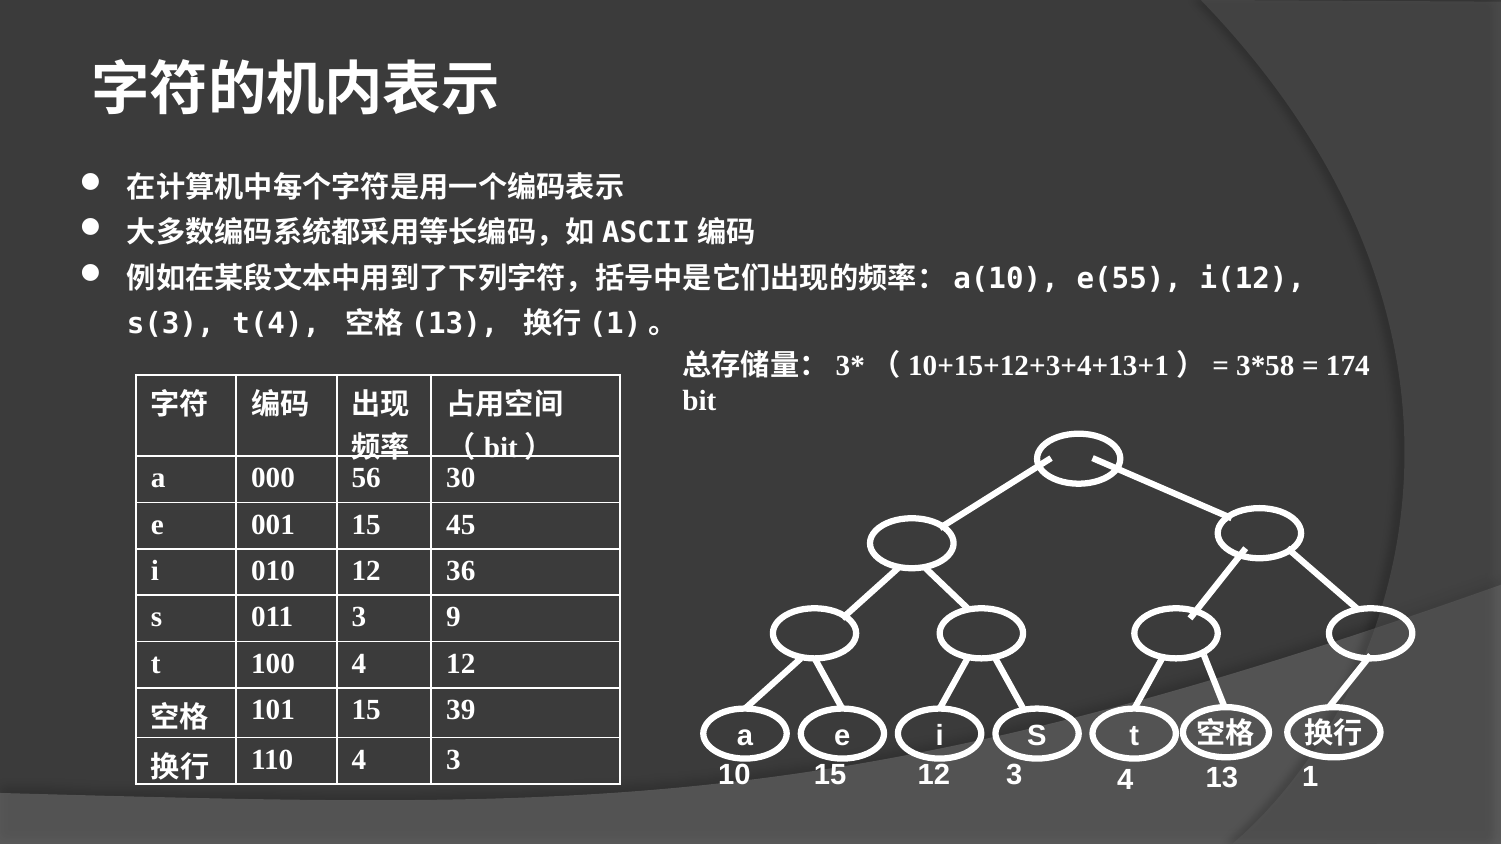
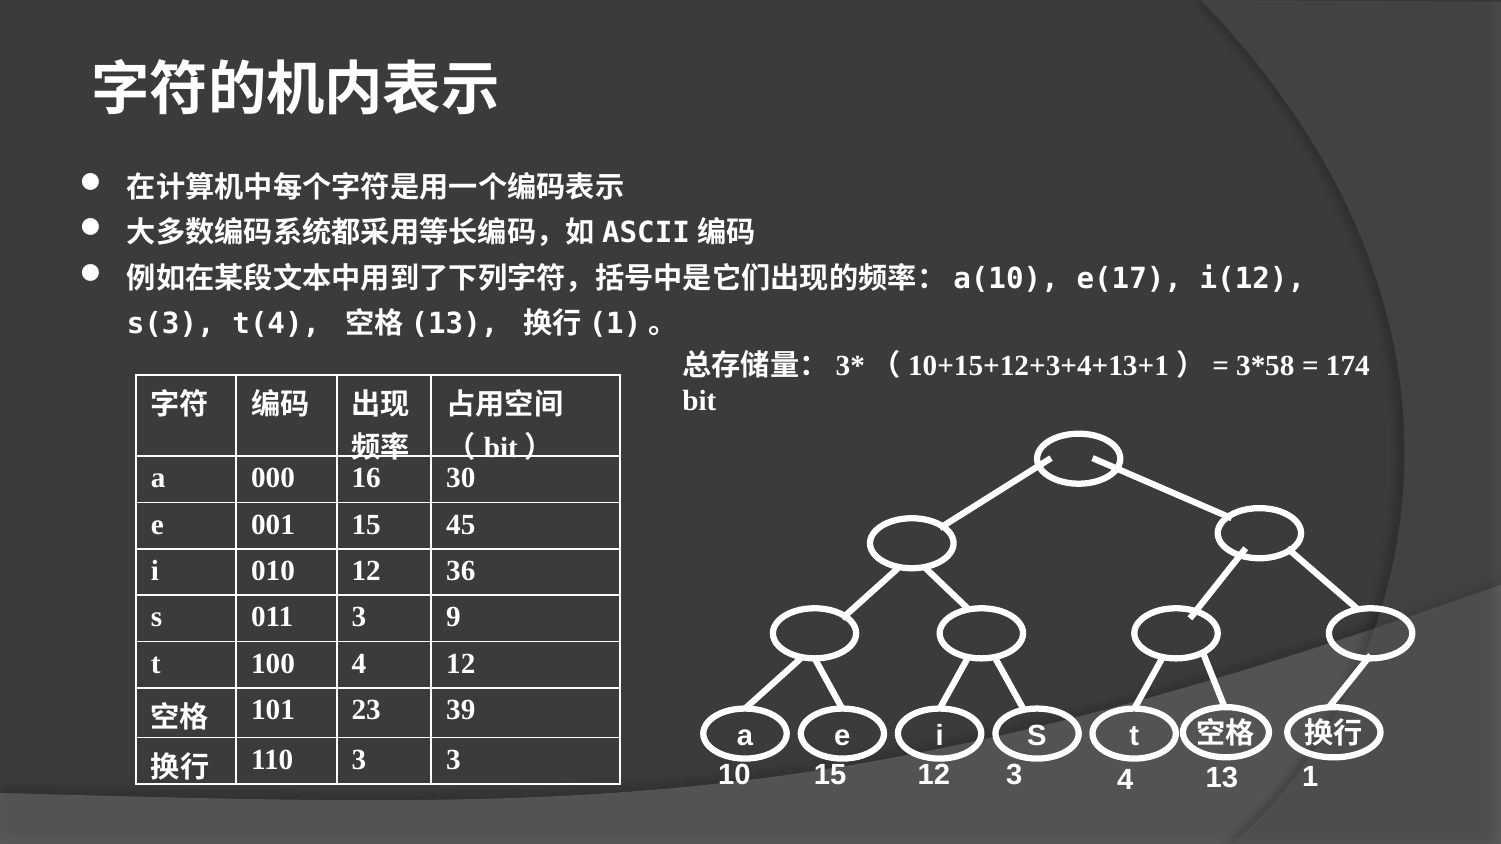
e(55: e(55 -> e(17 (1129, 279)
56: 56 -> 16 (366, 478)
101 15: 15 -> 23 (366, 710)
110 4: 4 -> 3 (359, 760)
